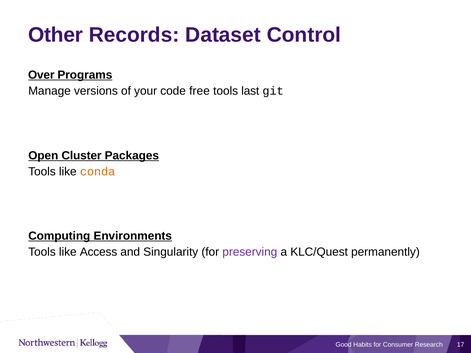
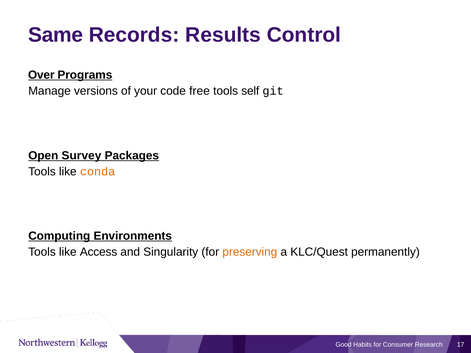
Other: Other -> Same (56, 35)
Dataset: Dataset -> Results (223, 35)
last: last -> self (250, 91)
Cluster: Cluster -> Survey (81, 156)
preserving colour: purple -> orange (250, 252)
